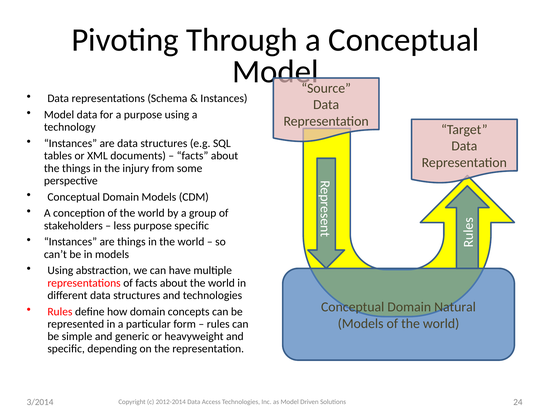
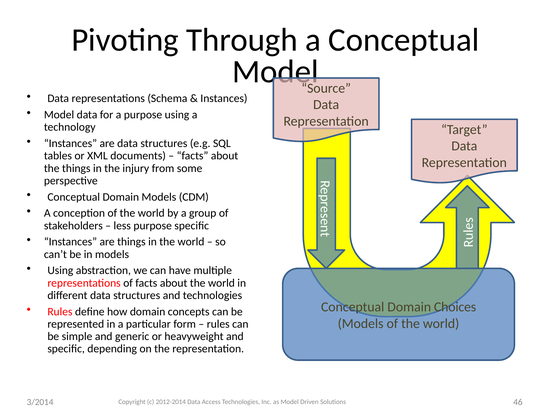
Natural: Natural -> Choices (455, 307)
24: 24 -> 46 (518, 402)
